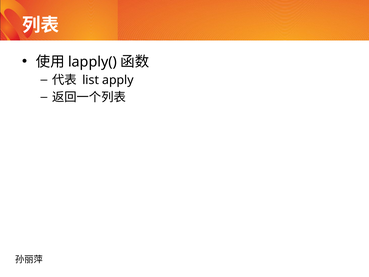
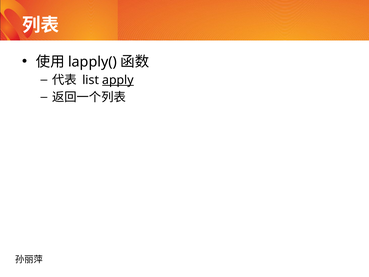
apply underline: none -> present (118, 80)
